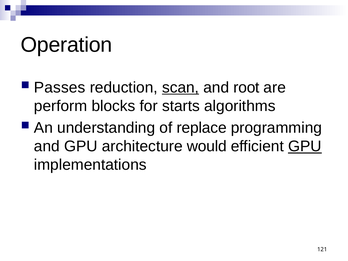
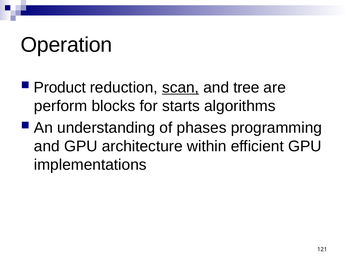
Passes: Passes -> Product (60, 87)
root: root -> tree (246, 87)
replace: replace -> phases (202, 128)
would: would -> within (207, 146)
GPU underline: present -> none (305, 146)
